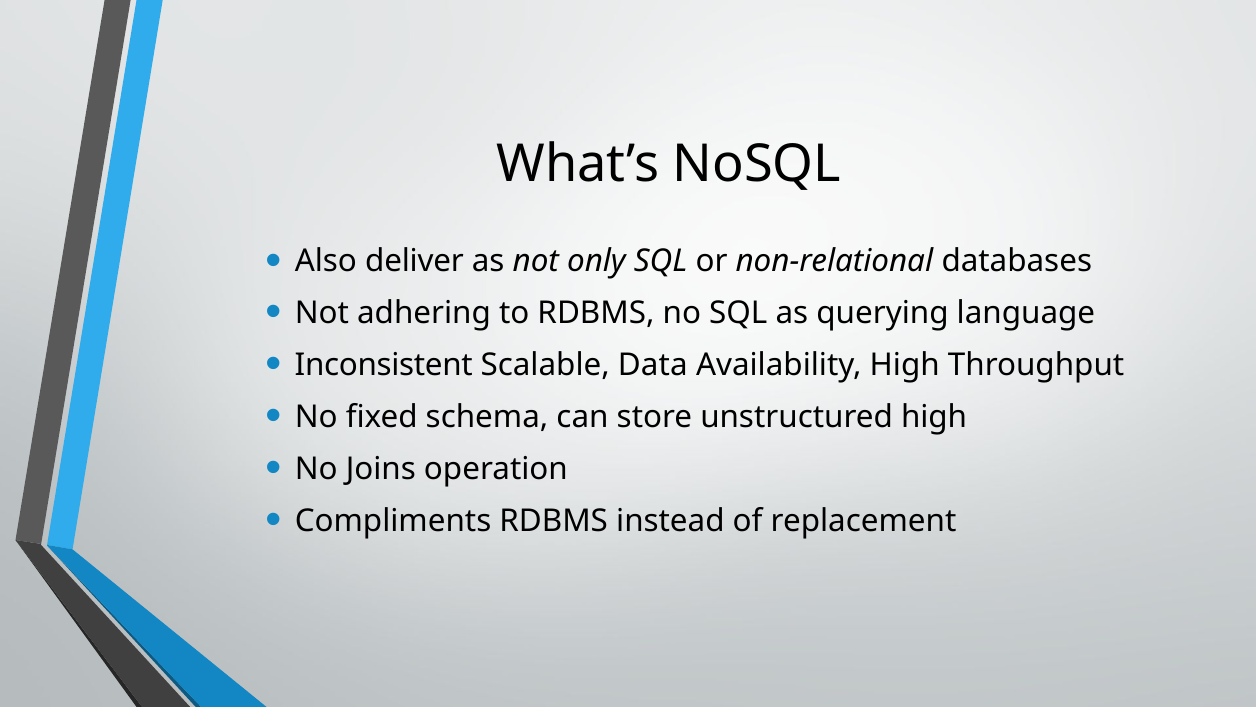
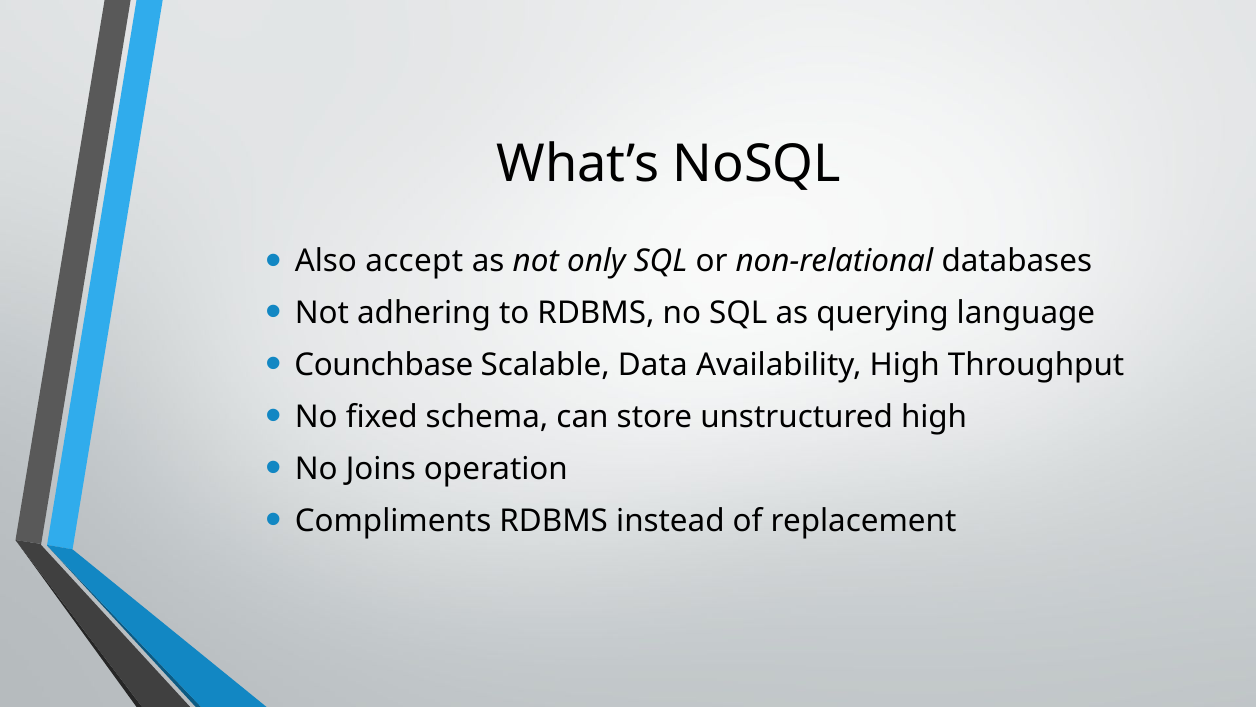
deliver: deliver -> accept (414, 261)
Inconsistent: Inconsistent -> Counchbase (384, 365)
